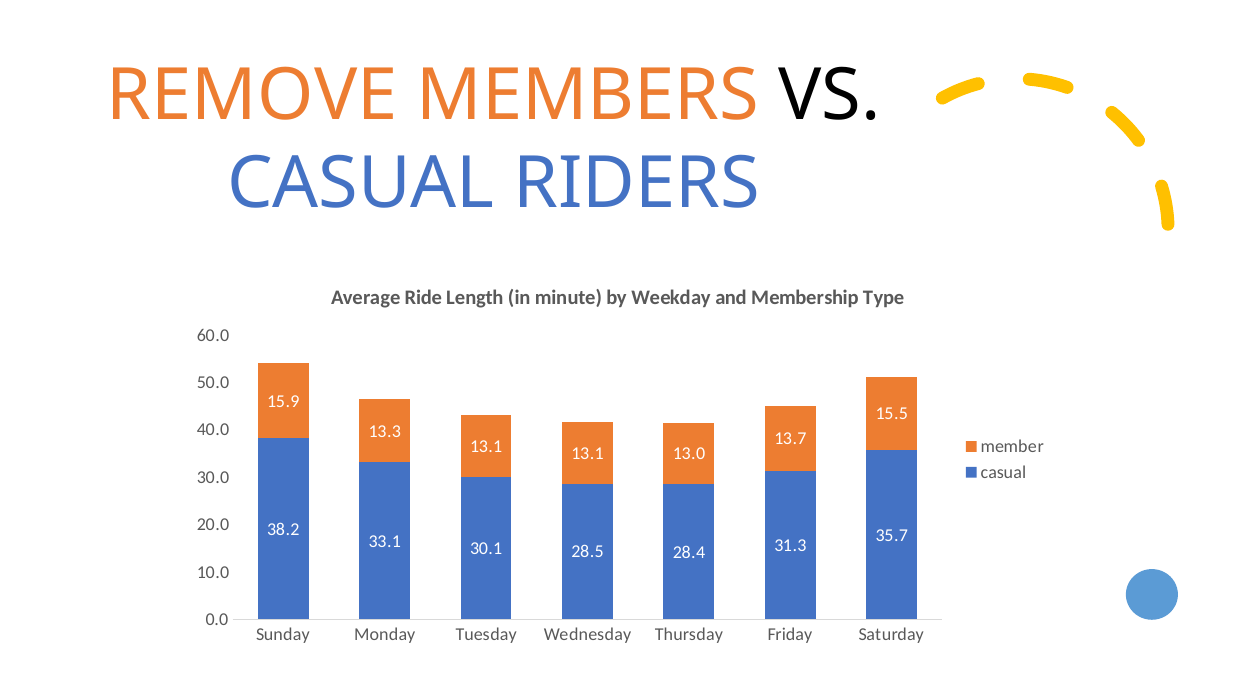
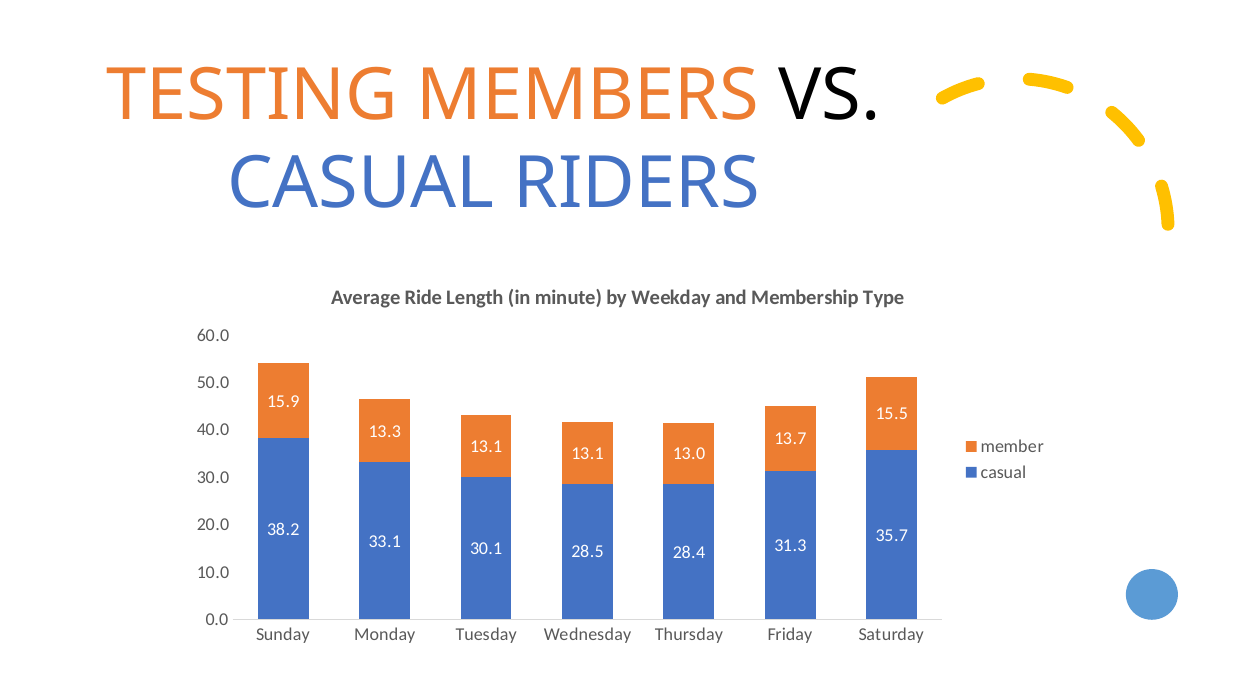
REMOVE: REMOVE -> TESTING (252, 96)
